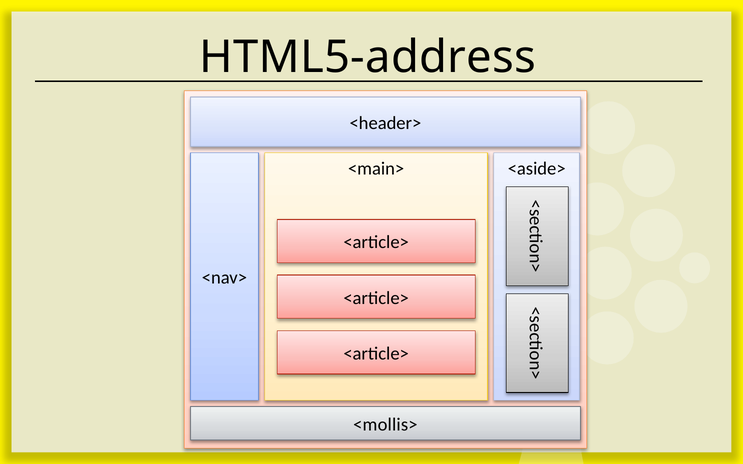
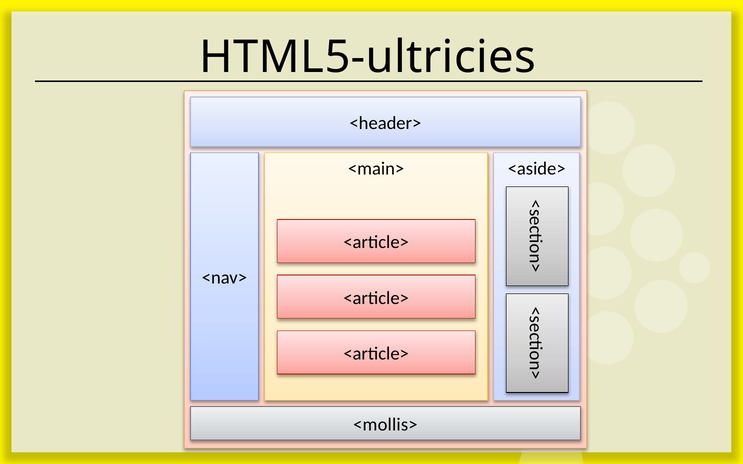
HTML5-address: HTML5-address -> HTML5-ultricies (368, 57)
